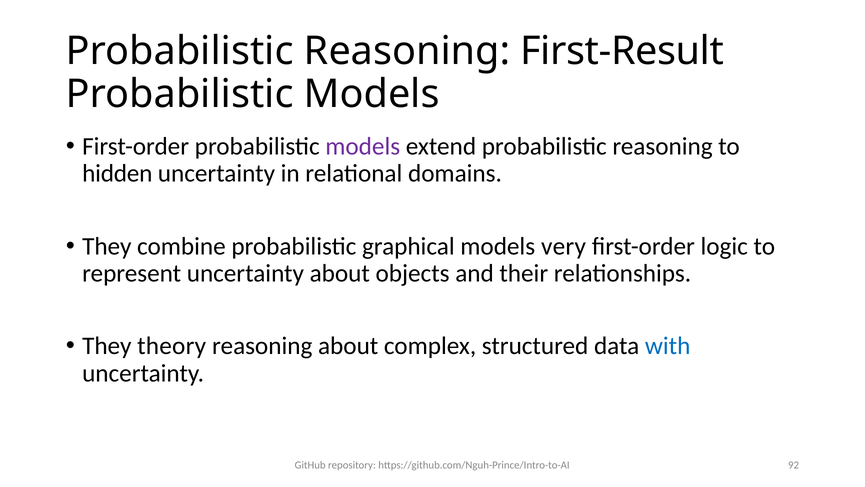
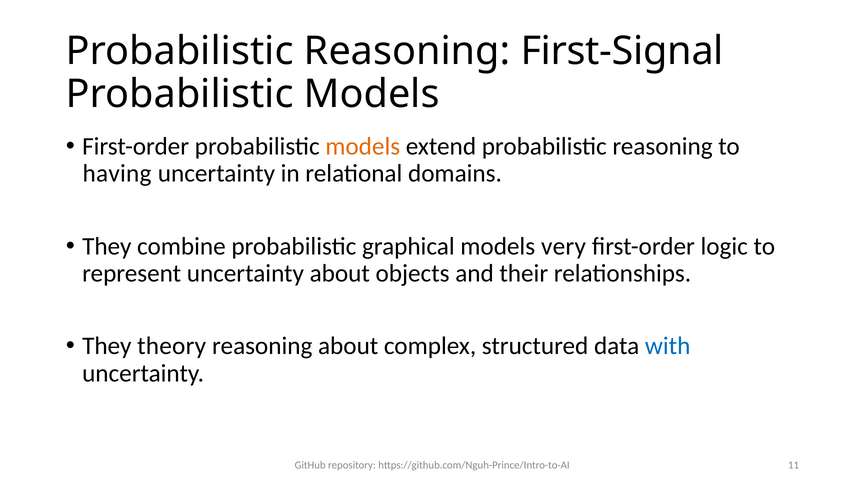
First-Result: First-Result -> First-Signal (622, 51)
models colour: purple -> orange (363, 146)
hidden: hidden -> having (117, 173)
92: 92 -> 11 (794, 465)
